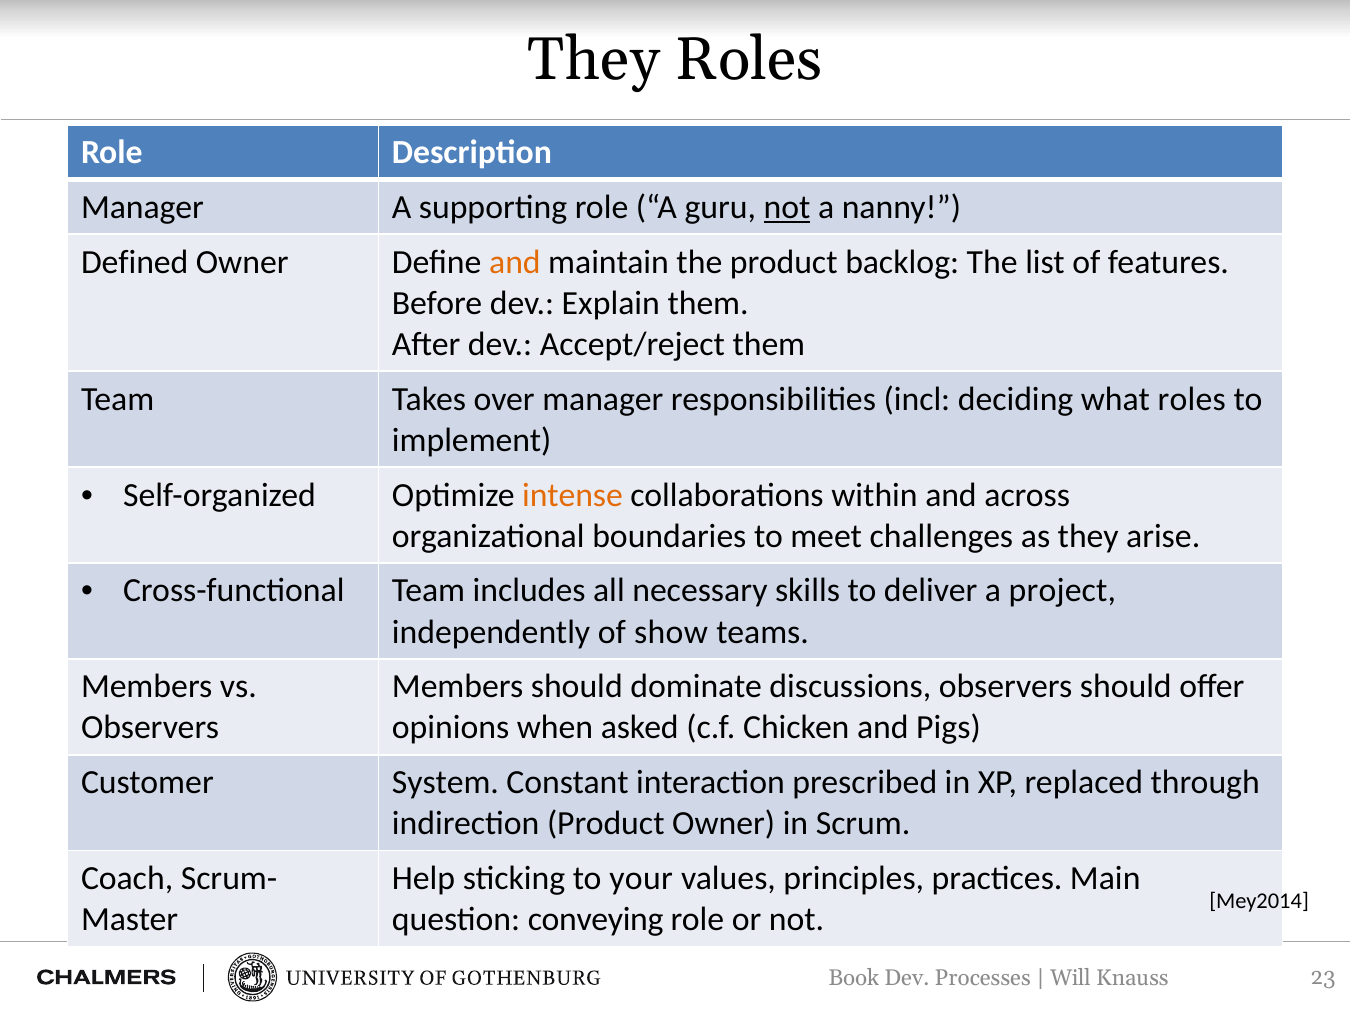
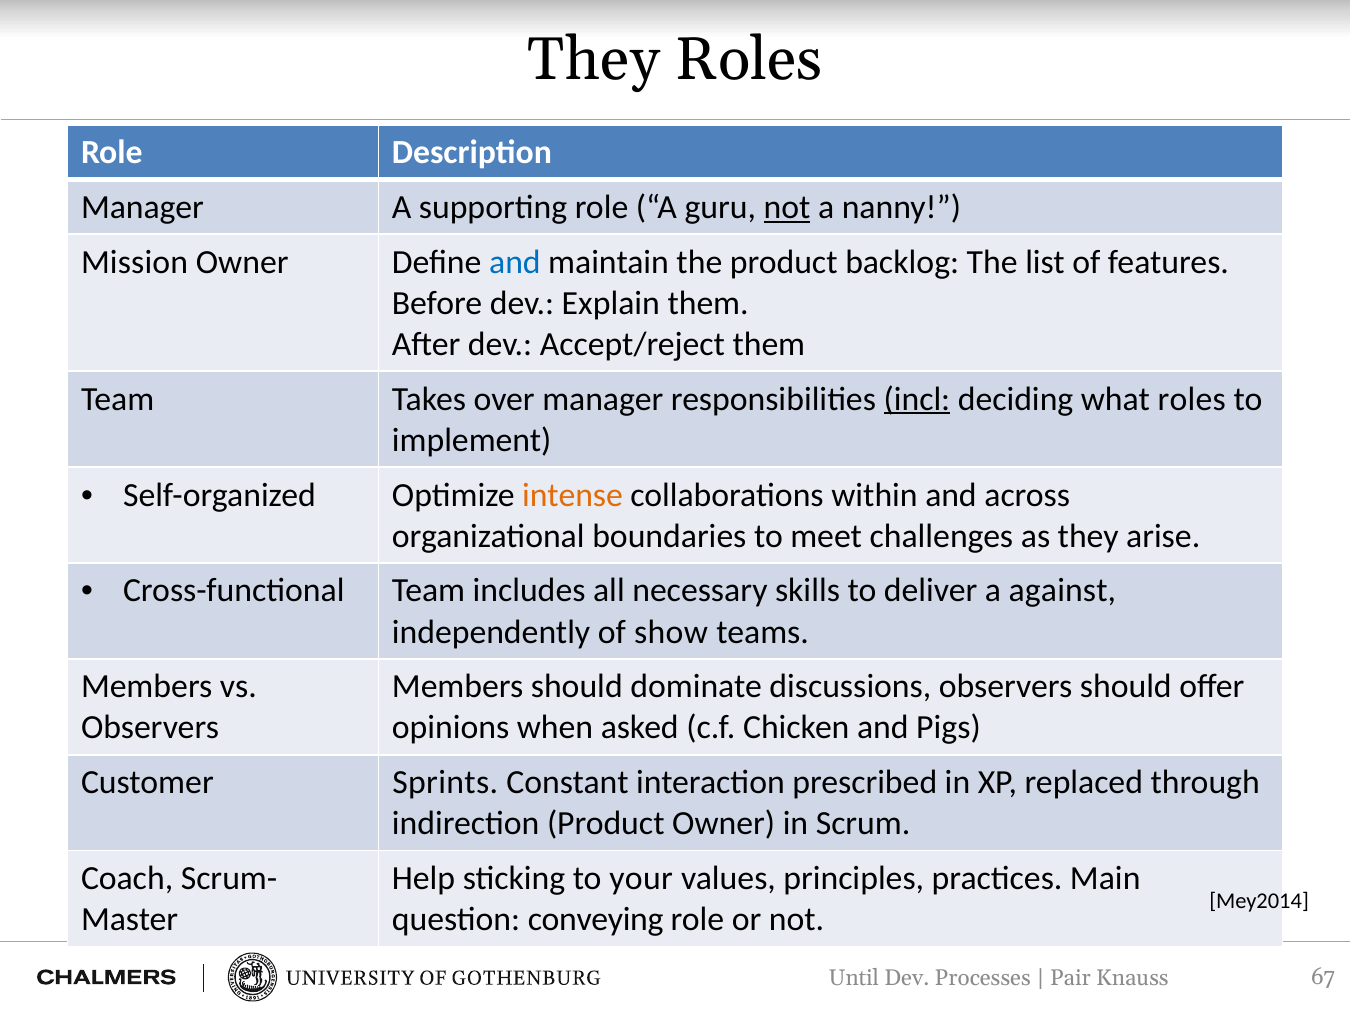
Defined: Defined -> Mission (135, 262)
and colour: orange -> blue (515, 262)
incl underline: none -> present (917, 399)
project: project -> against (1062, 591)
System: System -> Sprints (445, 783)
Book: Book -> Until (854, 978)
Will: Will -> Pair (1070, 978)
23: 23 -> 67 (1323, 978)
